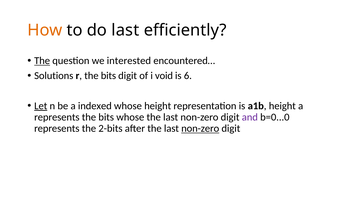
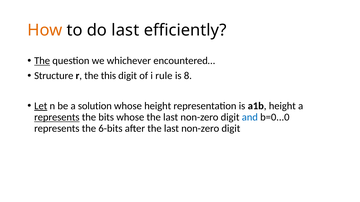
interested: interested -> whichever (129, 61)
Solutions: Solutions -> Structure (54, 76)
r the bits: bits -> this (108, 76)
void: void -> rule (164, 76)
6: 6 -> 8 (188, 76)
indexed: indexed -> solution (95, 106)
represents underline: none -> present (57, 117)
and colour: purple -> blue (250, 117)
2-bits: 2-bits -> 6-bits (110, 129)
non-zero underline: present -> none (200, 129)
